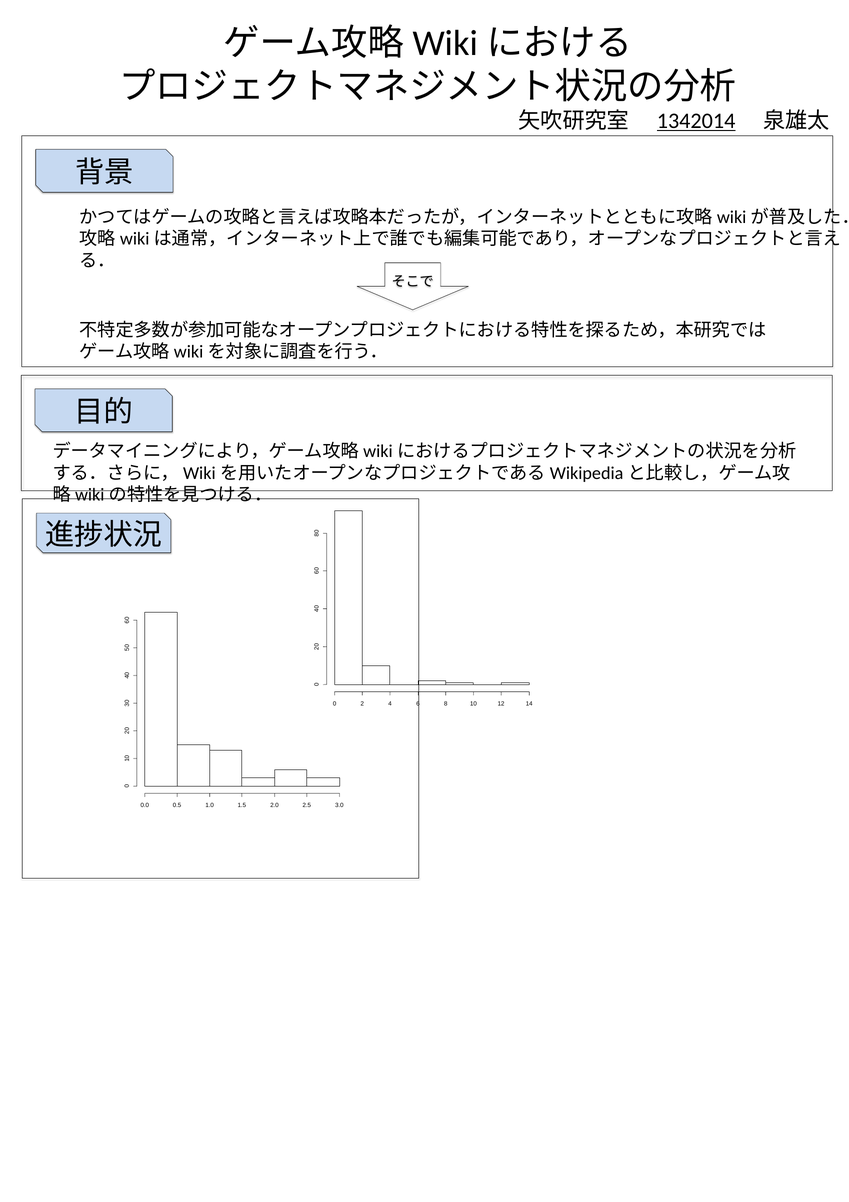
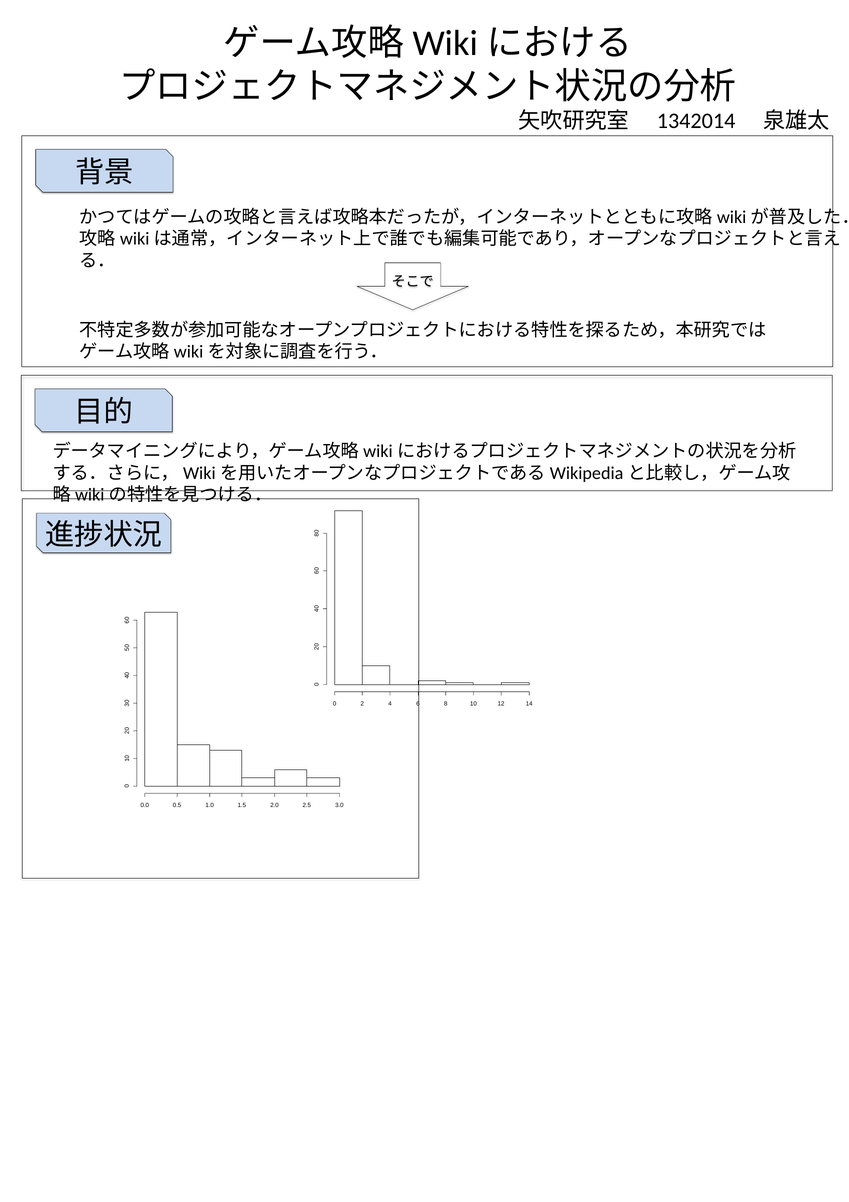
1342014 underline: present -> none (696, 121)
